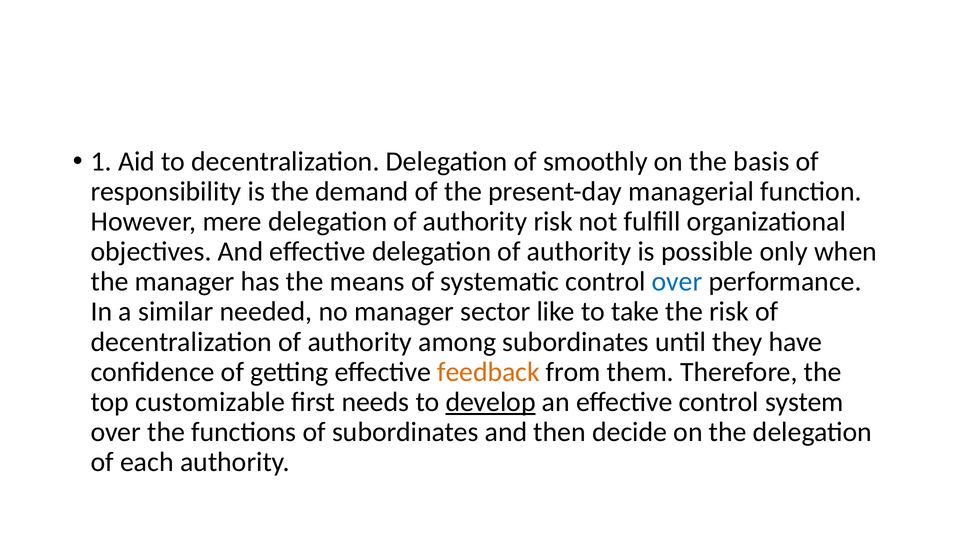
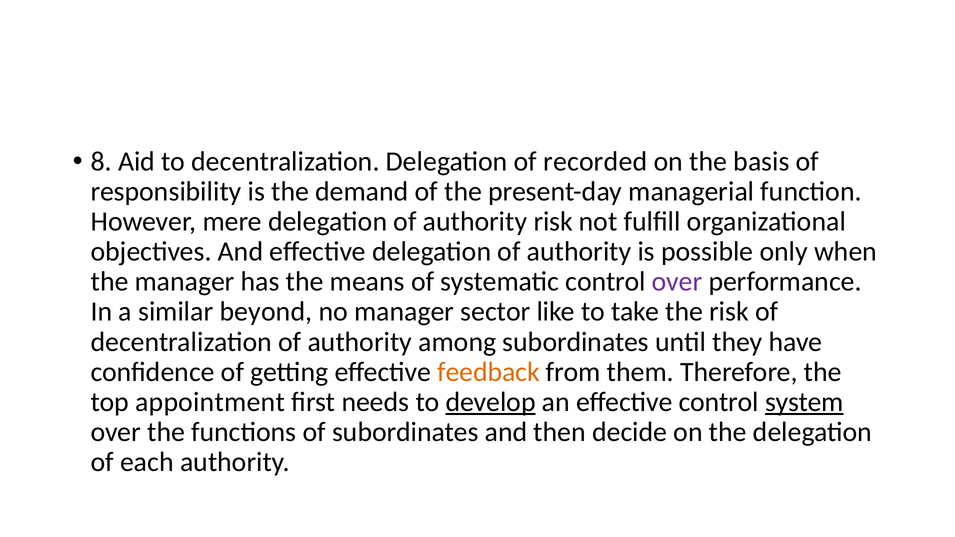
1: 1 -> 8 (101, 161)
smoothly: smoothly -> recorded (595, 161)
over colour: blue -> purple (677, 282)
needed: needed -> beyond (266, 312)
customizable: customizable -> appointment (210, 402)
system underline: none -> present (804, 402)
